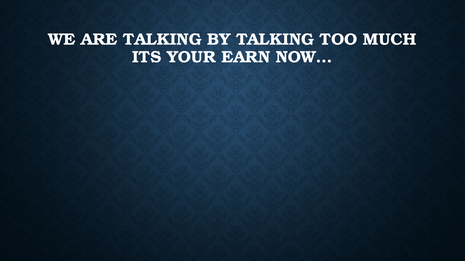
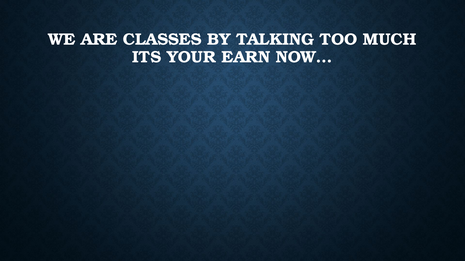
ARE TALKING: TALKING -> CLASSES (162, 40)
